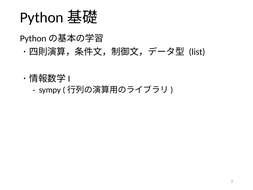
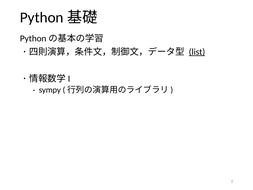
list underline: none -> present (197, 52)
